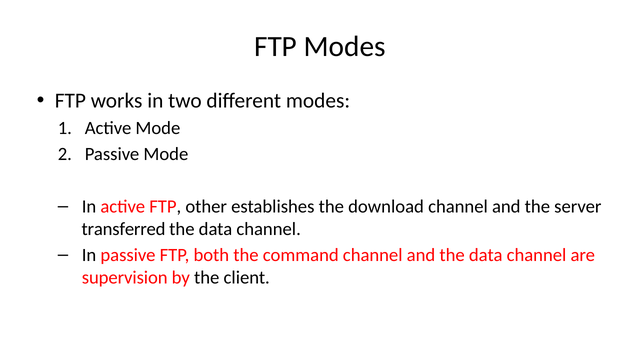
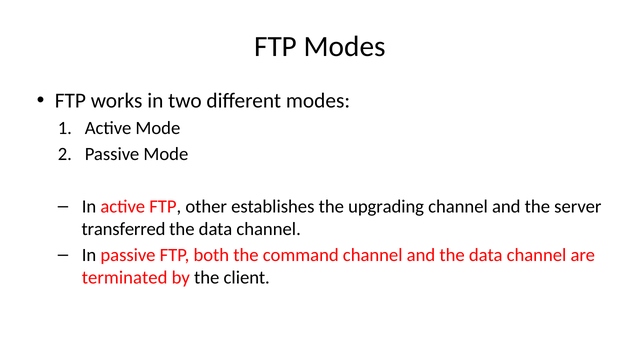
download: download -> upgrading (386, 207)
supervision: supervision -> terminated (125, 277)
